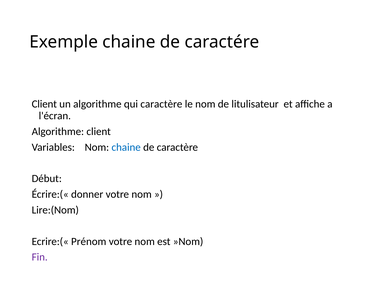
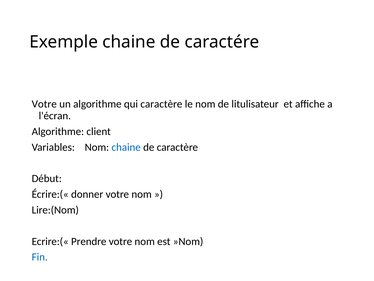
Client: Client -> Votre (44, 104)
Prénom: Prénom -> Prendre (89, 241)
Fin colour: purple -> blue (40, 257)
